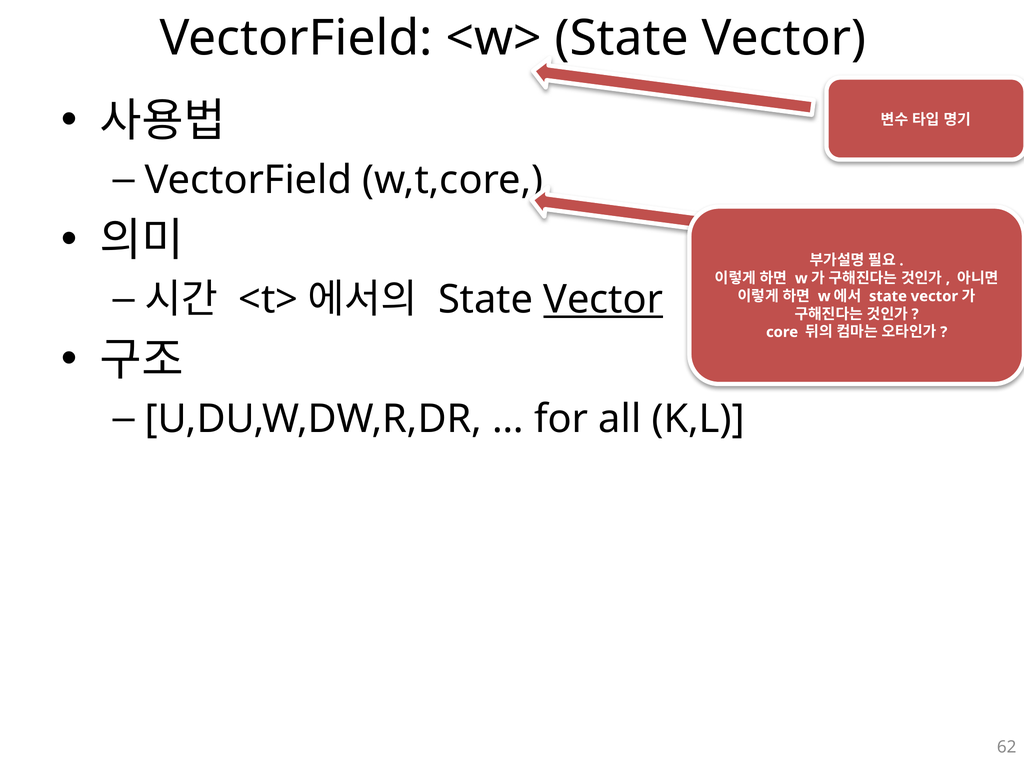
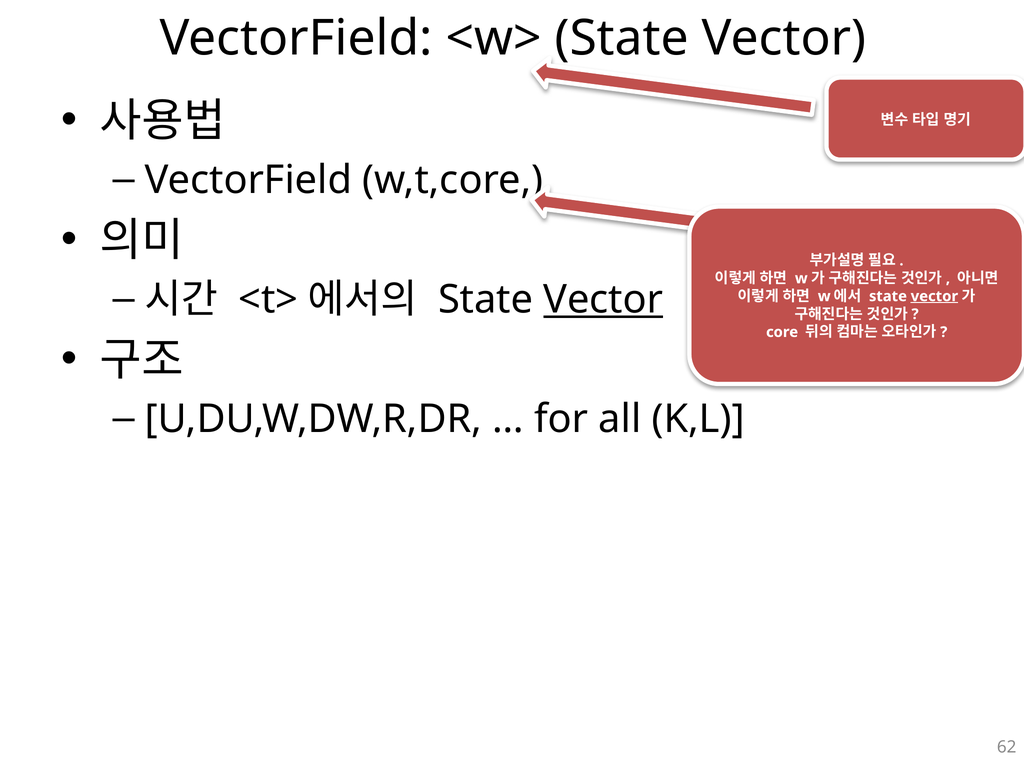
vector underline: none -> present (934, 296)
